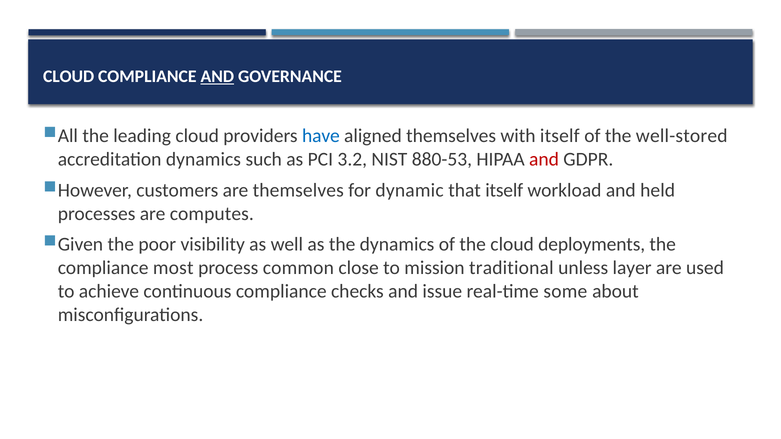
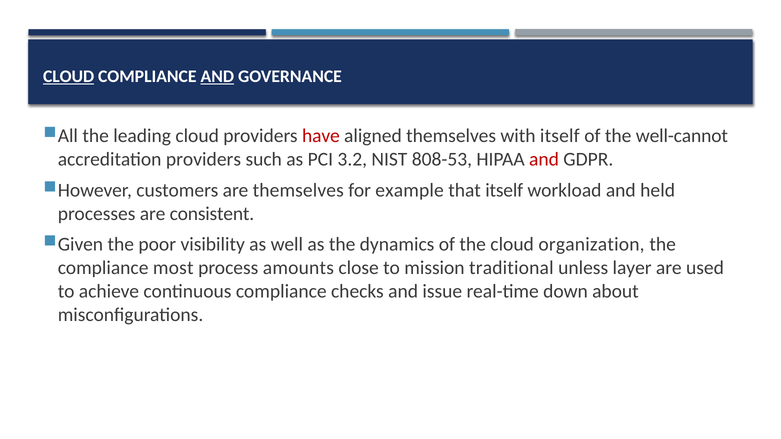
CLOUD underline: none -> present (69, 76)
have colour: blue -> red (321, 136)
well-stored: well-stored -> well-cannot (682, 136)
accreditation dynamics: dynamics -> providers (203, 159)
880-53: 880-53 -> 808-53 (442, 159)
dynamic: dynamic -> example (410, 190)
computes: computes -> consistent (212, 214)
deployments: deployments -> organization (592, 245)
common: common -> amounts (298, 268)
some: some -> down (566, 292)
